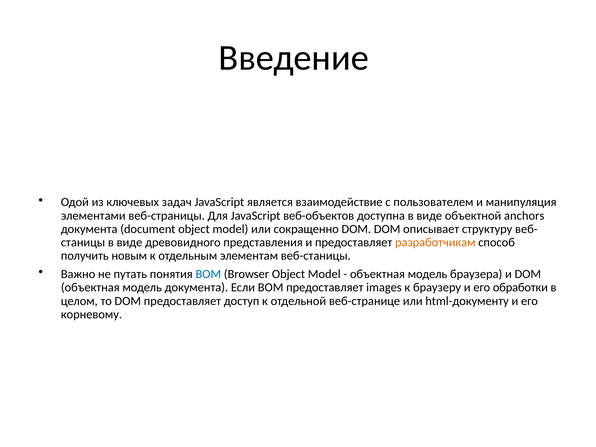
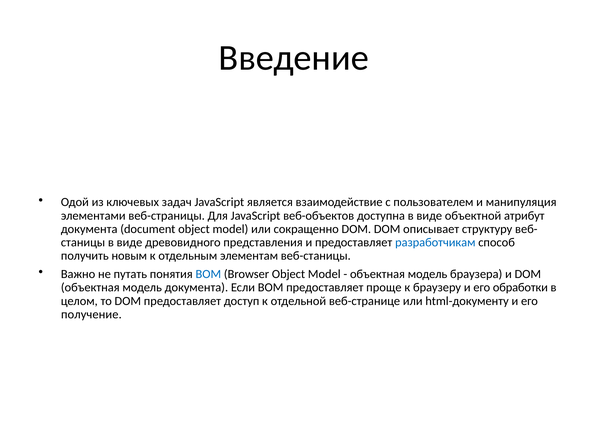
anchors: anchors -> атрибут (524, 216)
разработчикам colour: orange -> blue (435, 242)
images: images -> проще (384, 287)
корневому: корневому -> получение (91, 314)
